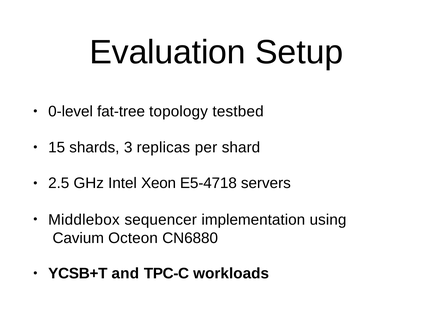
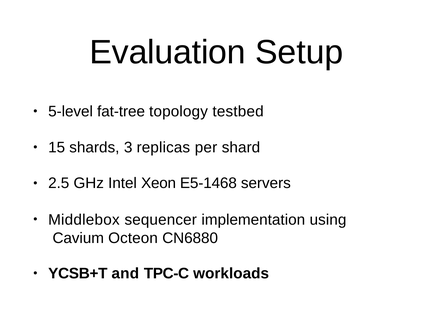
0-level: 0-level -> 5-level (71, 111)
E5-4718: E5-4718 -> E5-1468 (208, 183)
